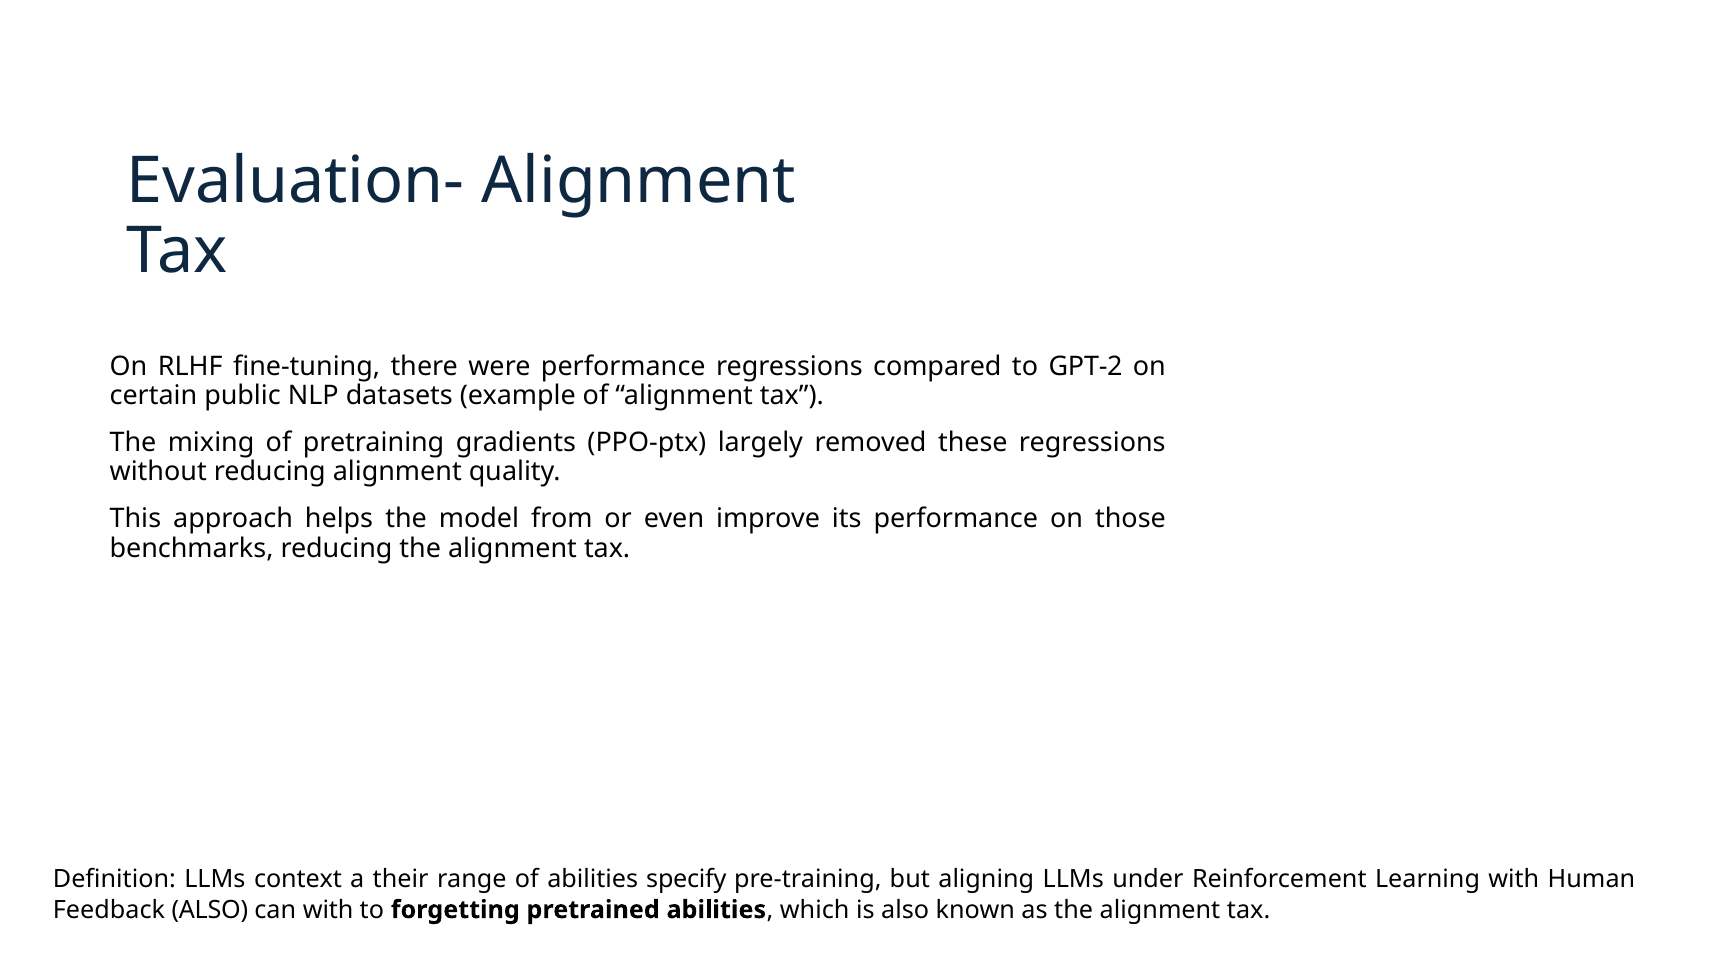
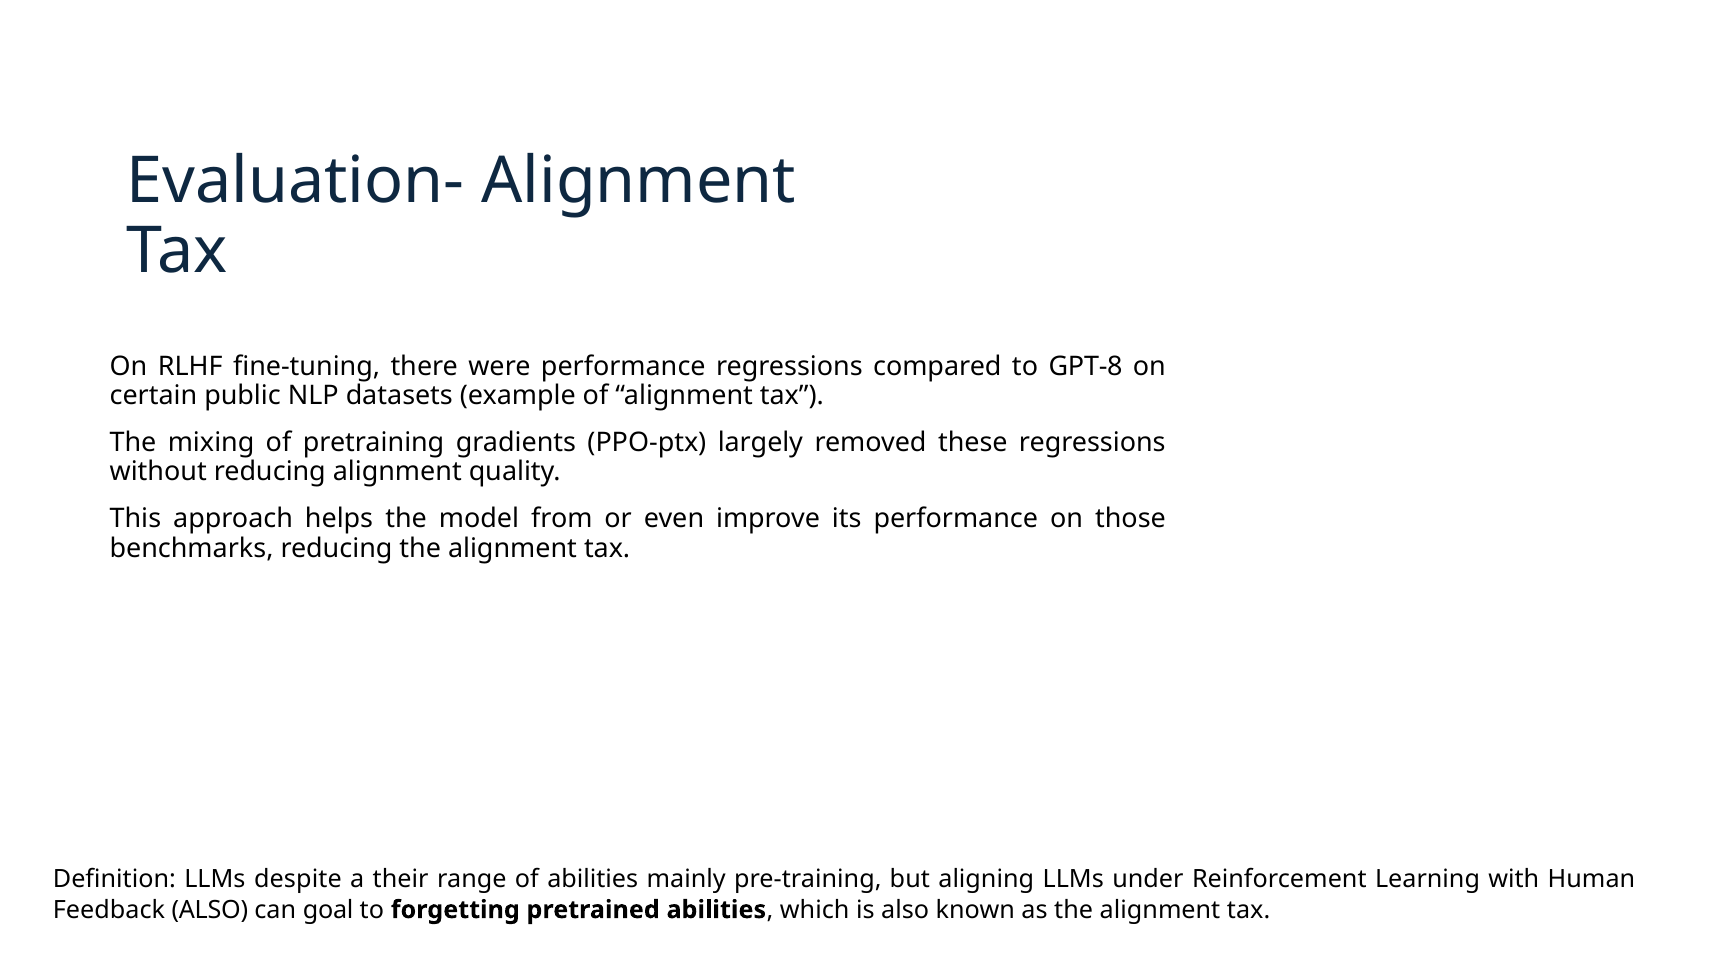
GPT-2: GPT-2 -> GPT-8 (1086, 367)
context: context -> despite (298, 880)
specify: specify -> mainly (686, 880)
can with: with -> goal (328, 910)
